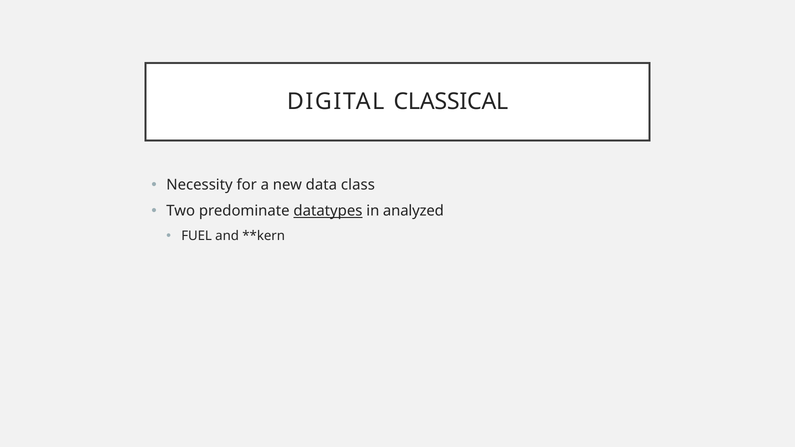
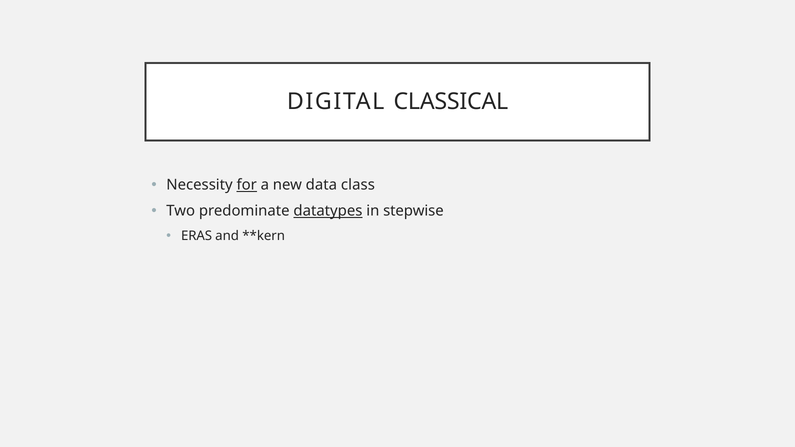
for underline: none -> present (247, 185)
analyzed: analyzed -> stepwise (413, 211)
FUEL: FUEL -> ERAS (197, 236)
